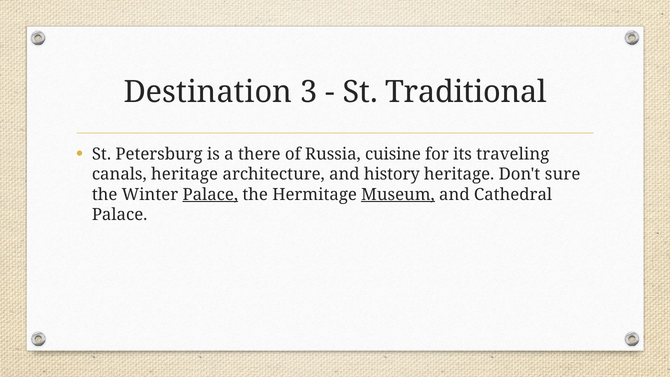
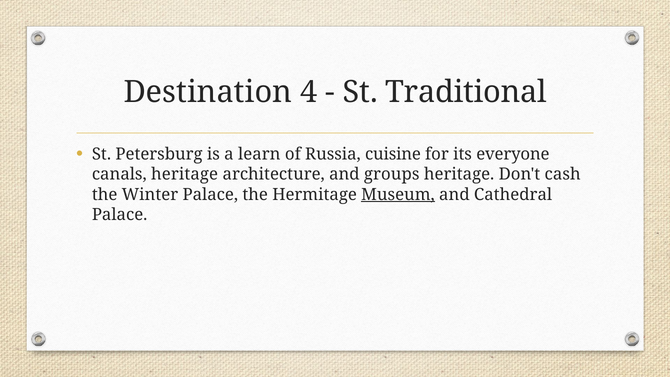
3: 3 -> 4 (309, 92)
there: there -> learn (259, 154)
traveling: traveling -> everyone (513, 154)
history: history -> groups (392, 174)
sure: sure -> cash (563, 174)
Palace underline: present -> none (210, 194)
